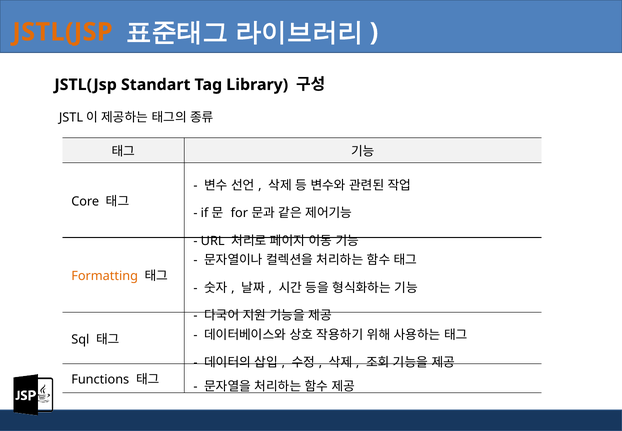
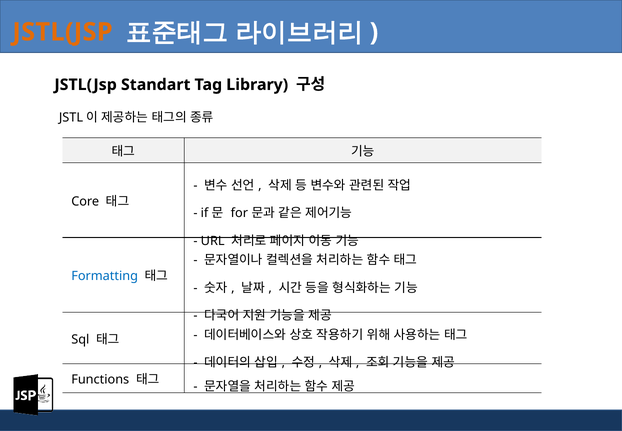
Formatting colour: orange -> blue (105, 276)
